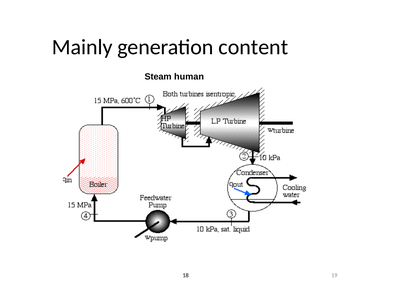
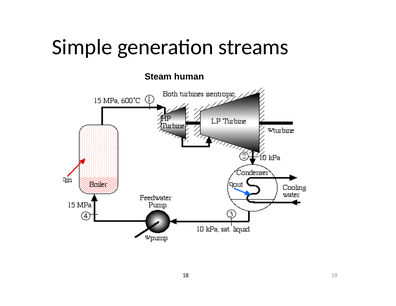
Mainly: Mainly -> Simple (82, 47)
content: content -> streams (253, 47)
